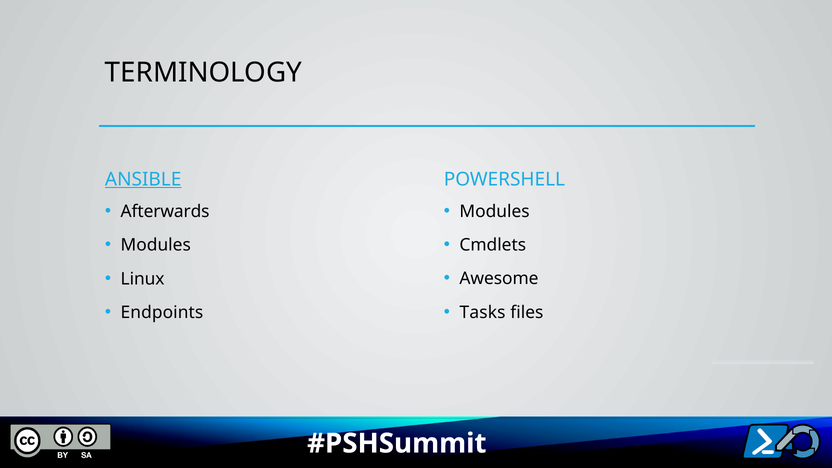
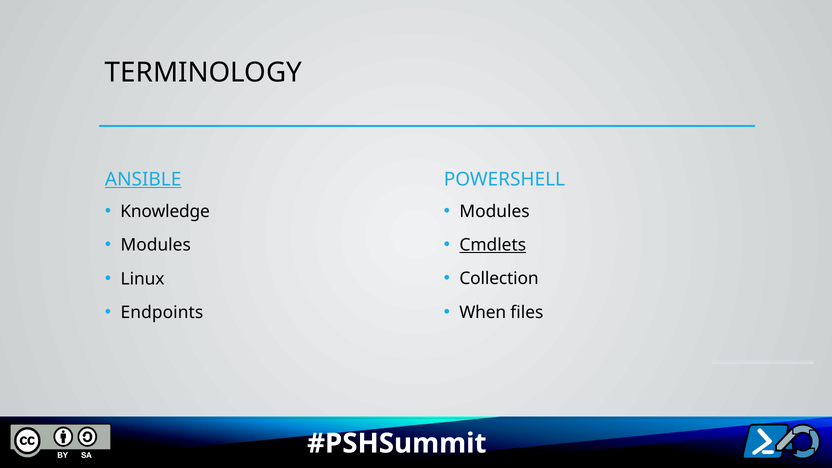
Afterwards: Afterwards -> Knowledge (165, 212)
Cmdlets underline: none -> present (493, 245)
Awesome: Awesome -> Collection (499, 279)
Tasks: Tasks -> When (483, 312)
